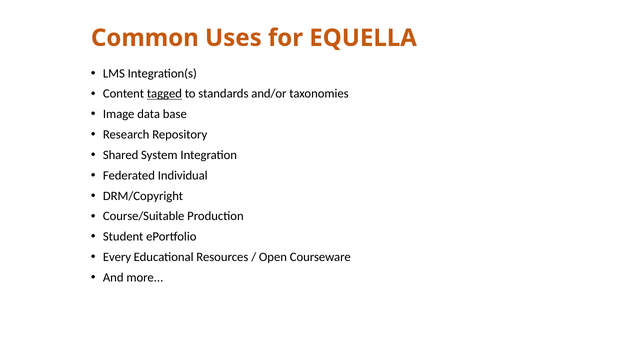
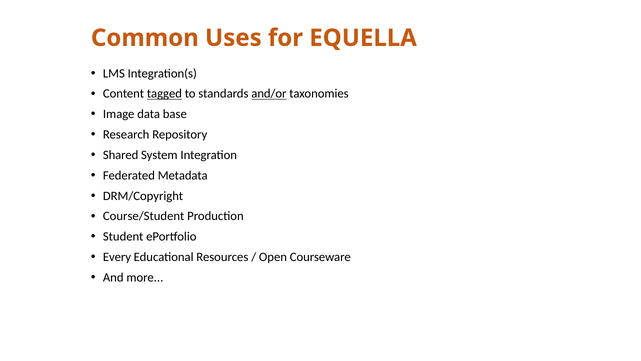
and/or underline: none -> present (269, 94)
Individual: Individual -> Metadata (183, 175)
Course/Suitable: Course/Suitable -> Course/Student (144, 216)
